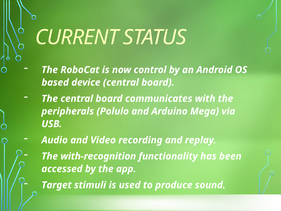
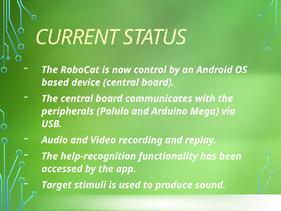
with-recognition: with-recognition -> help-recognition (98, 156)
